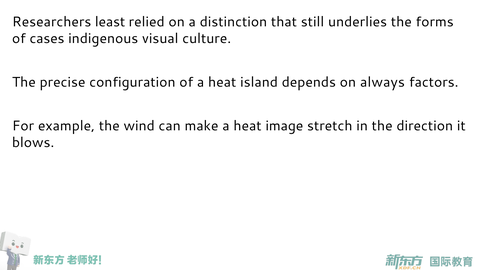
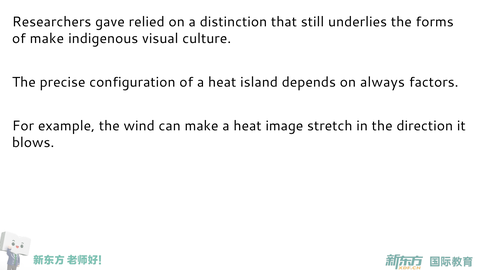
least: least -> gave (110, 22)
of cases: cases -> make (47, 39)
